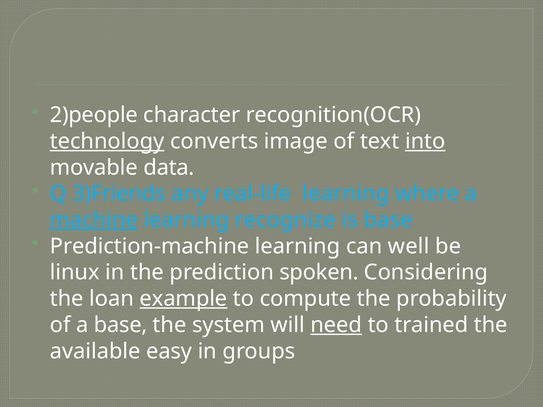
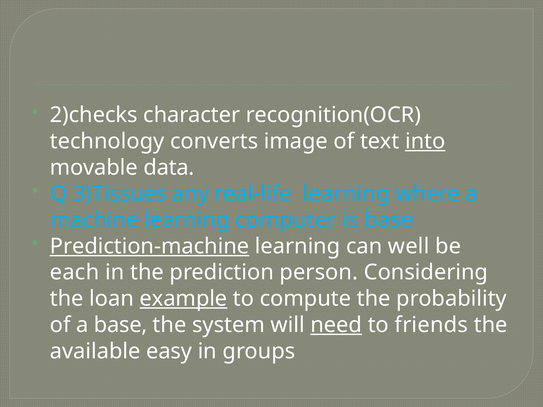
2)people: 2)people -> 2)checks (94, 115)
technology underline: present -> none (107, 141)
3)Friends: 3)Friends -> 3)Tissues (119, 194)
machine underline: present -> none (94, 220)
recognize: recognize -> computer (285, 220)
Prediction-machine underline: none -> present (150, 246)
linux: linux -> each (75, 273)
spoken: spoken -> person (319, 273)
trained: trained -> friends (431, 325)
